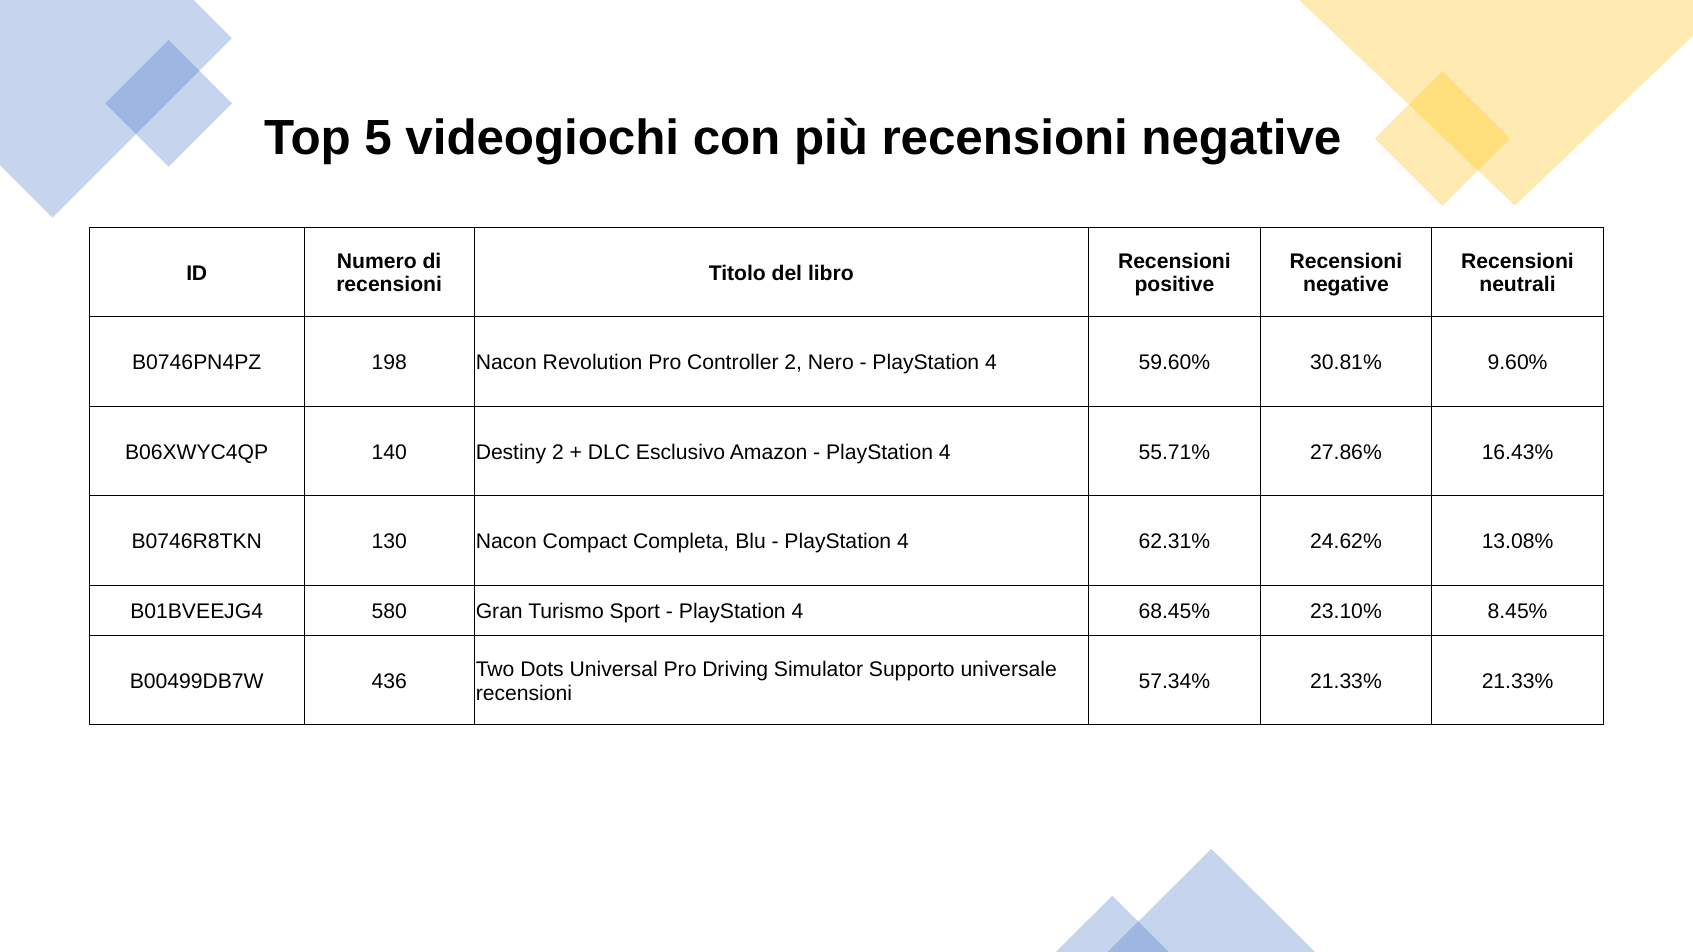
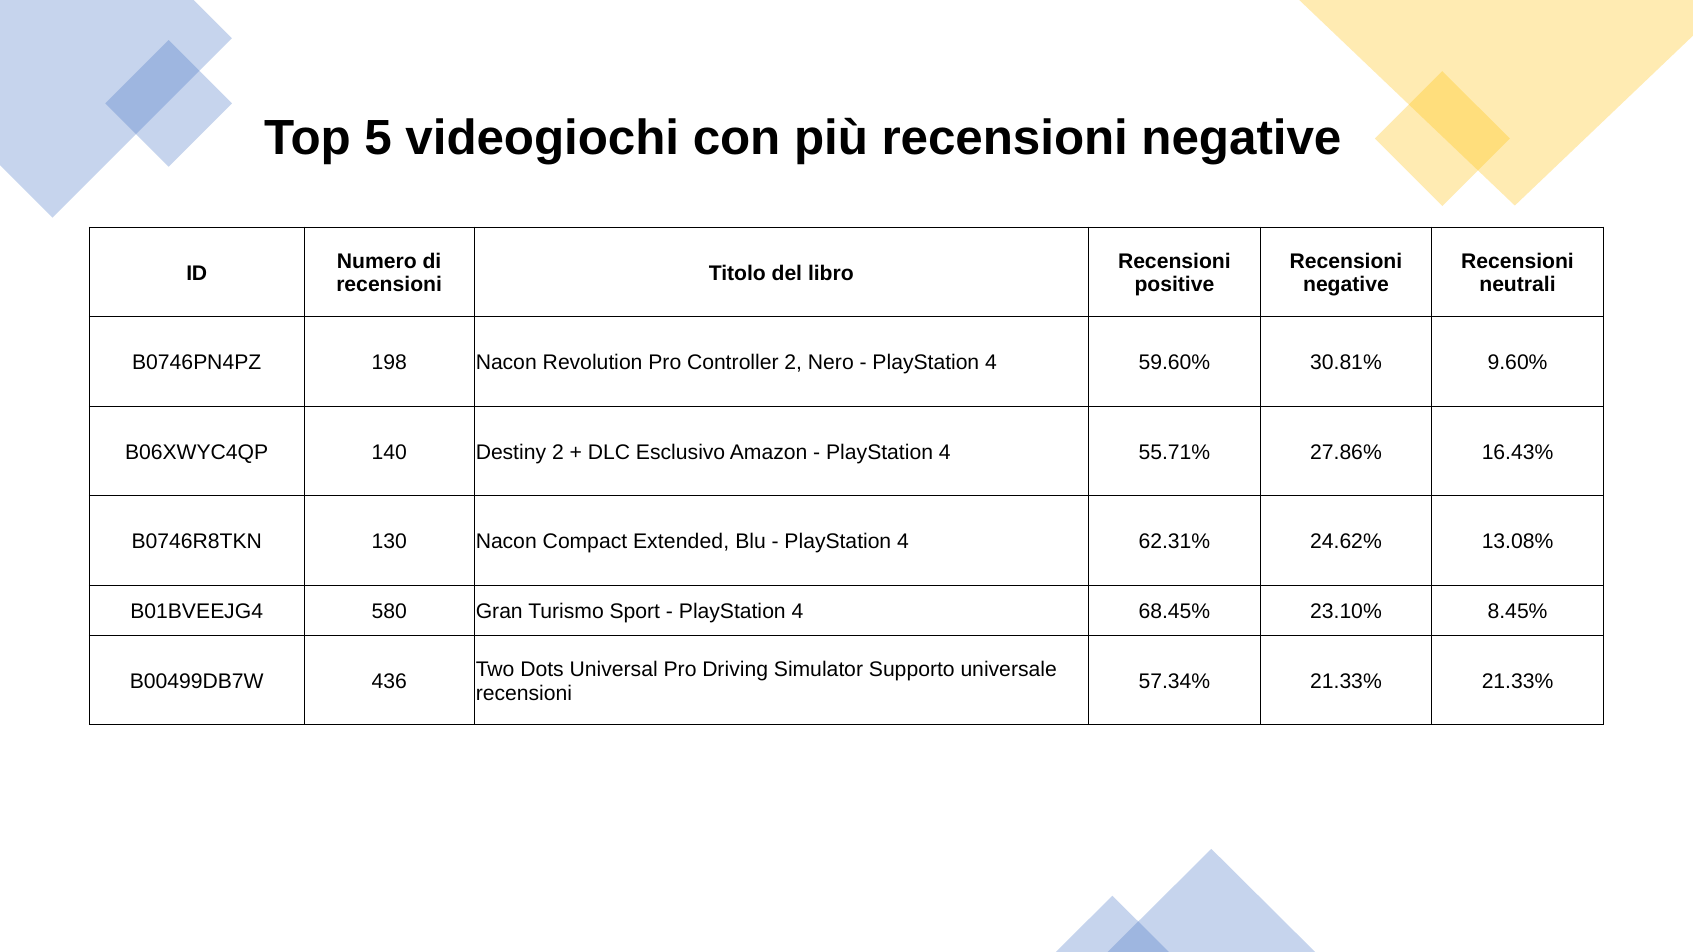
Completa: Completa -> Extended (681, 542)
